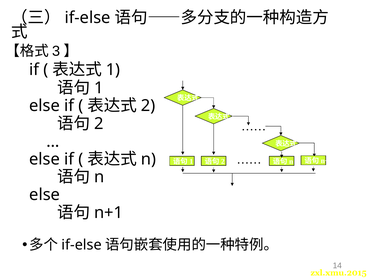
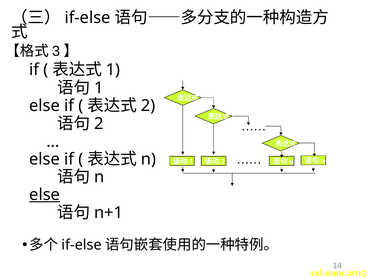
else underline: none -> present (45, 195)
